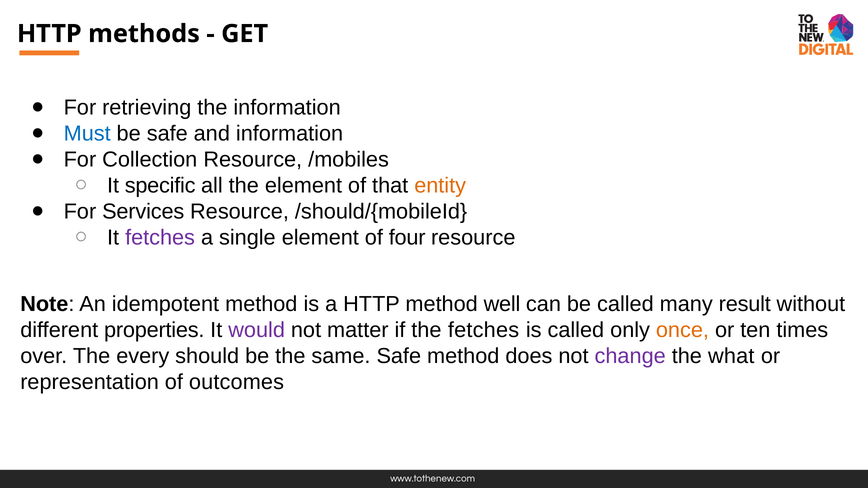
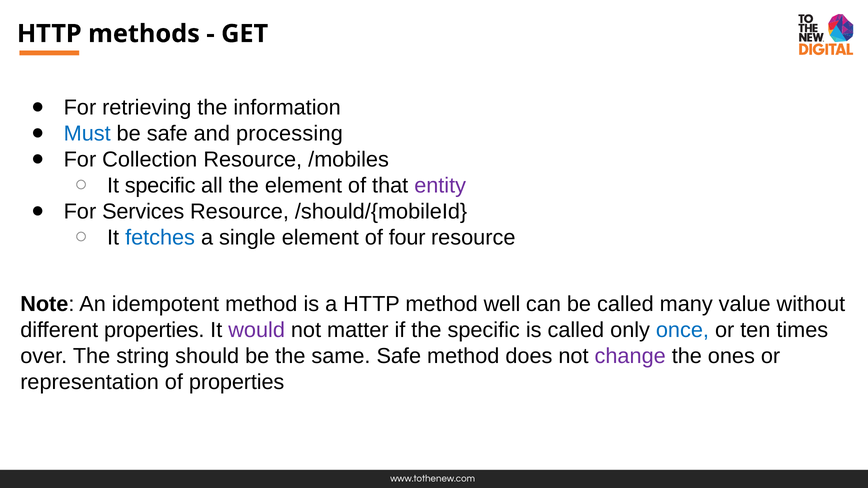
and information: information -> processing (289, 133)
entity colour: orange -> purple (440, 186)
fetches colour: purple -> blue (160, 238)
result: result -> value (745, 304)
the fetches: fetches -> specific (484, 330)
once colour: orange -> blue (682, 330)
every: every -> string (143, 356)
what: what -> ones (731, 356)
of outcomes: outcomes -> properties (237, 382)
